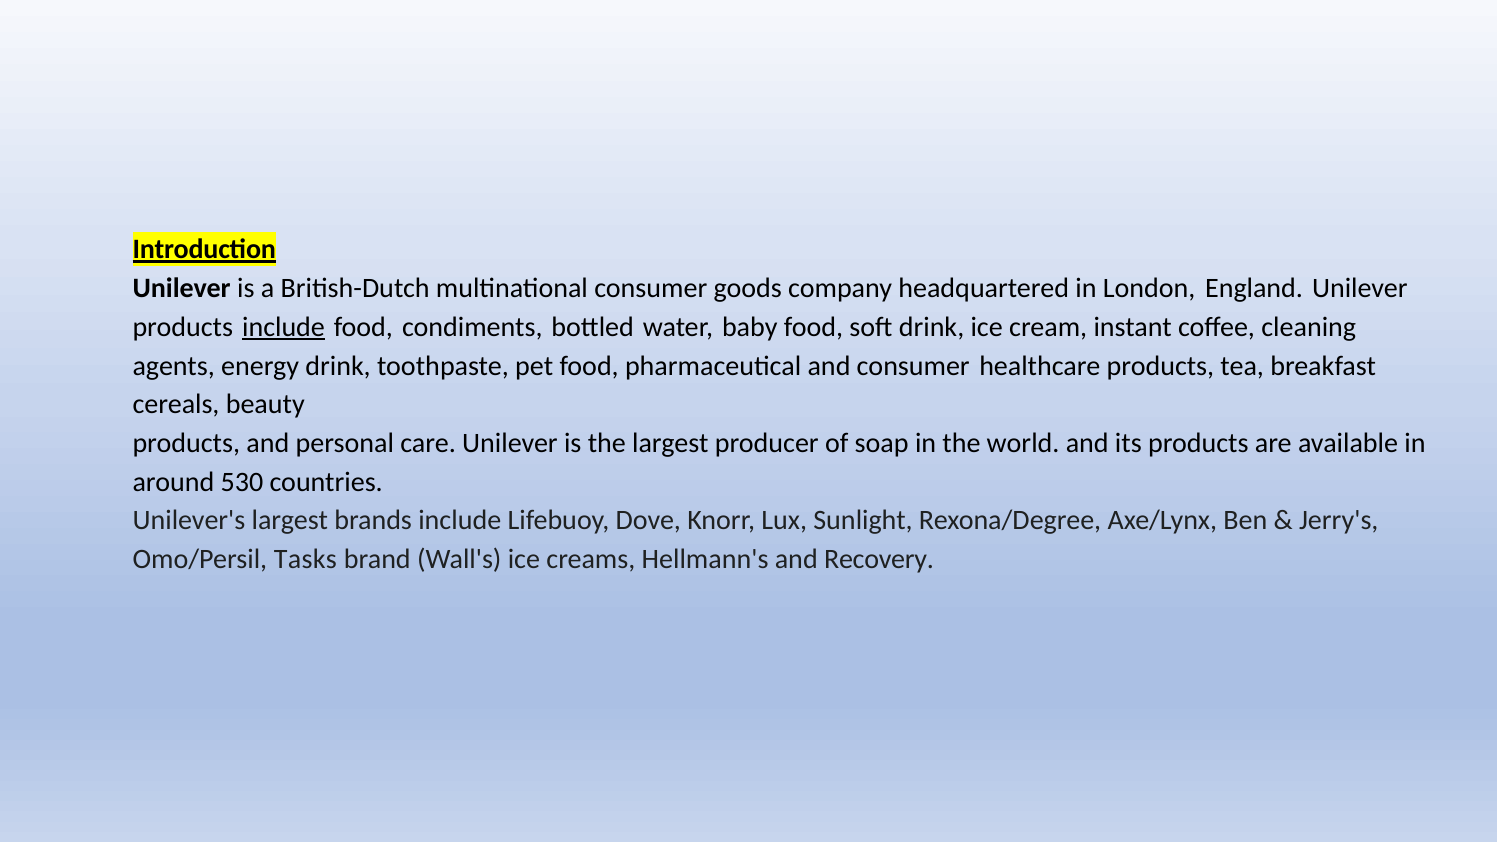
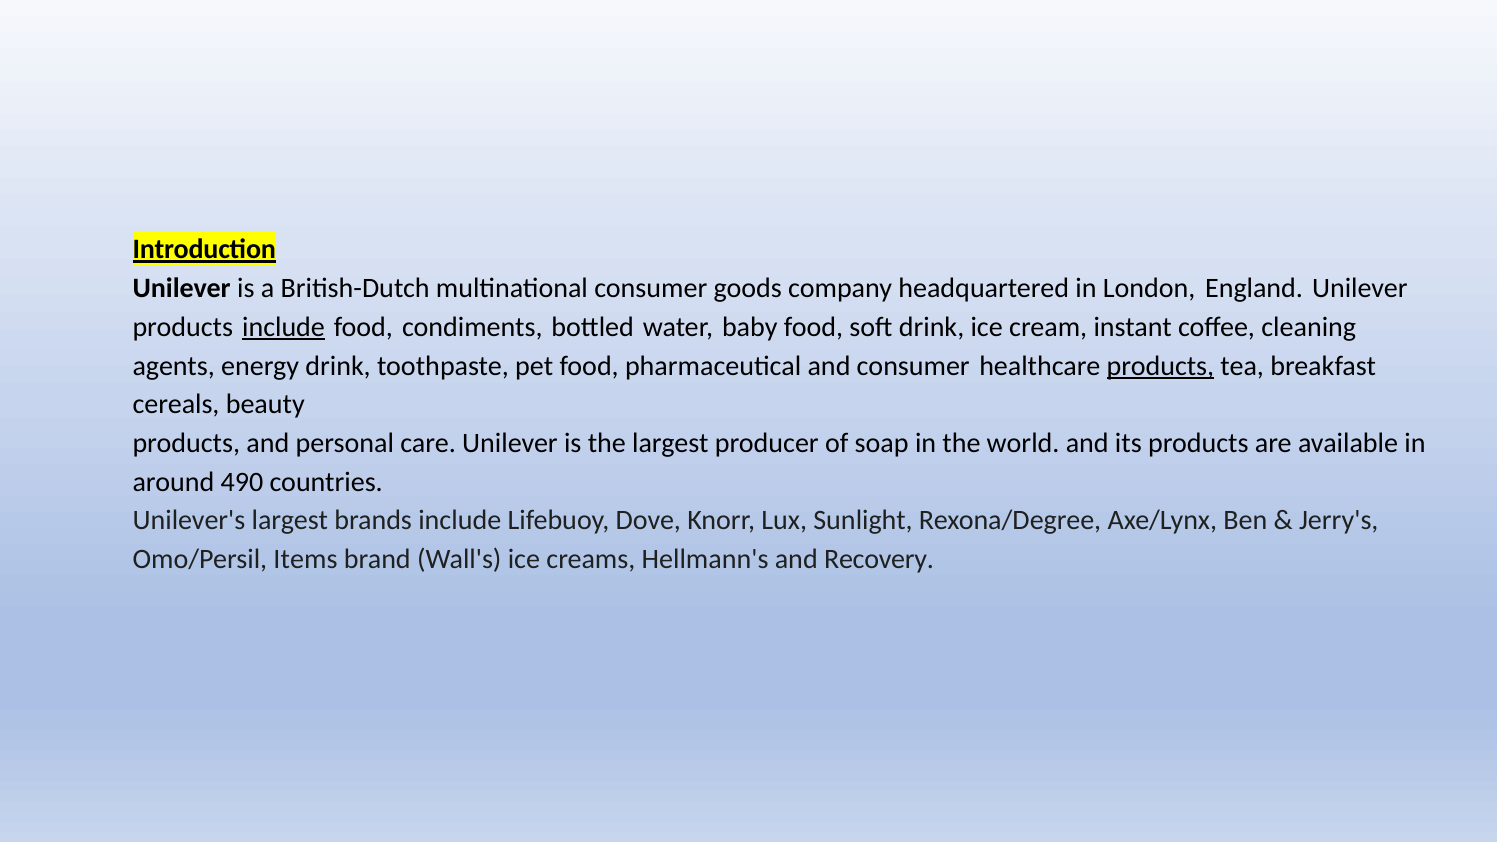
products underline: none -> present (1160, 366)
530: 530 -> 490 (242, 482)
Tasks: Tasks -> Items (305, 559)
